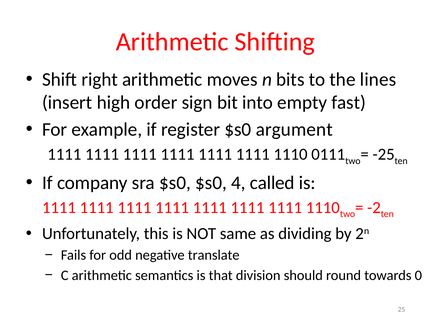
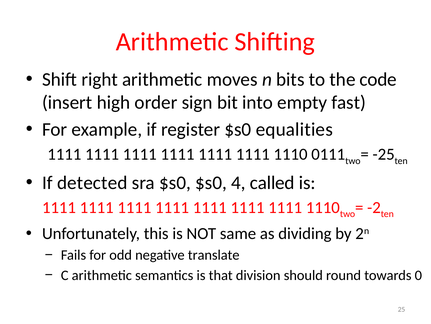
lines: lines -> code (378, 79)
argument: argument -> equalities (294, 129)
company: company -> detected (92, 182)
